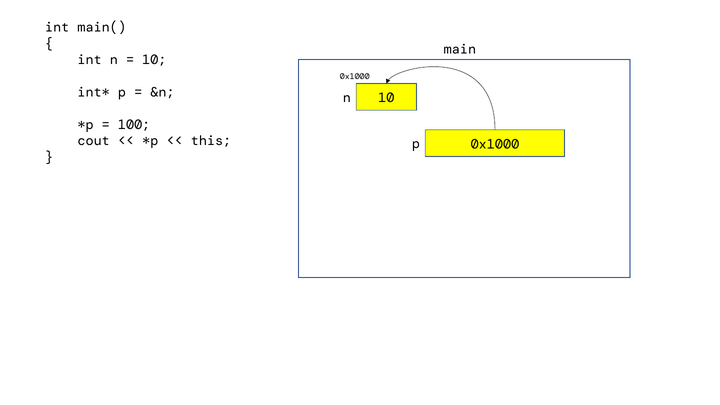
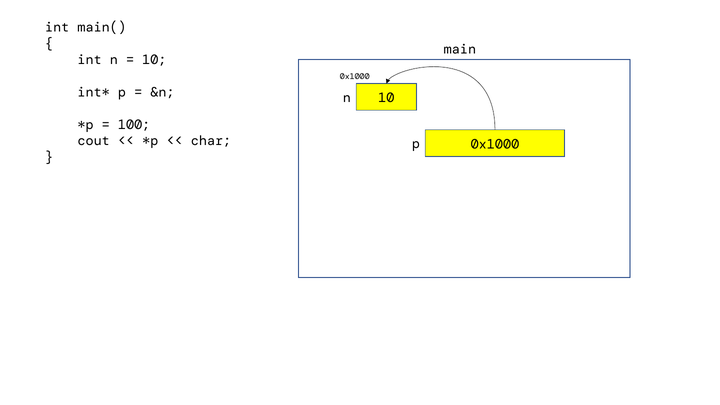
this: this -> char (211, 141)
